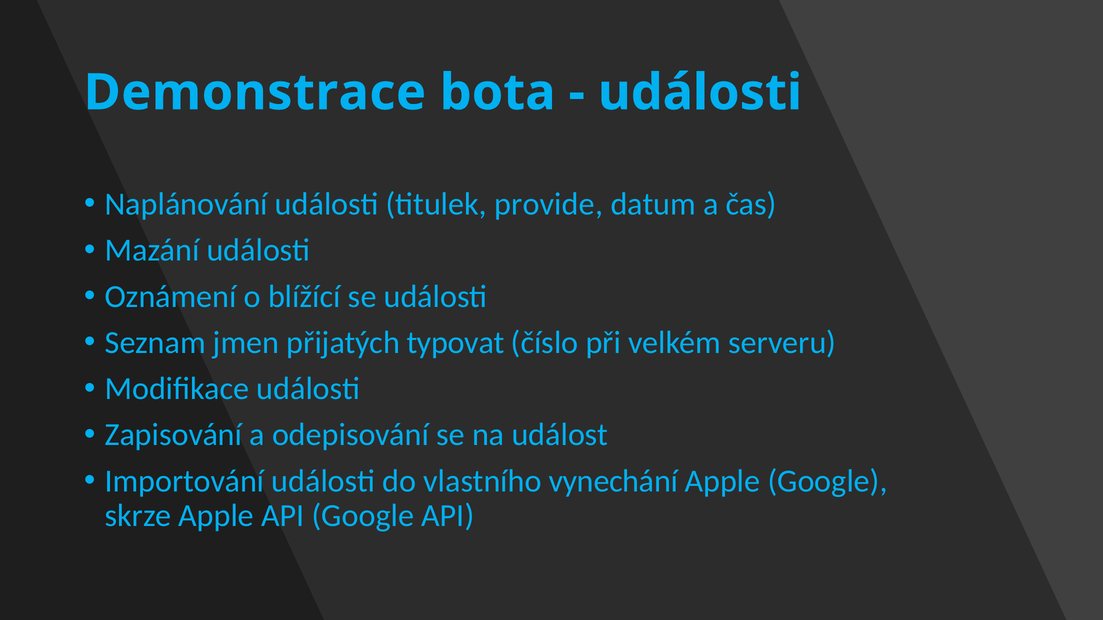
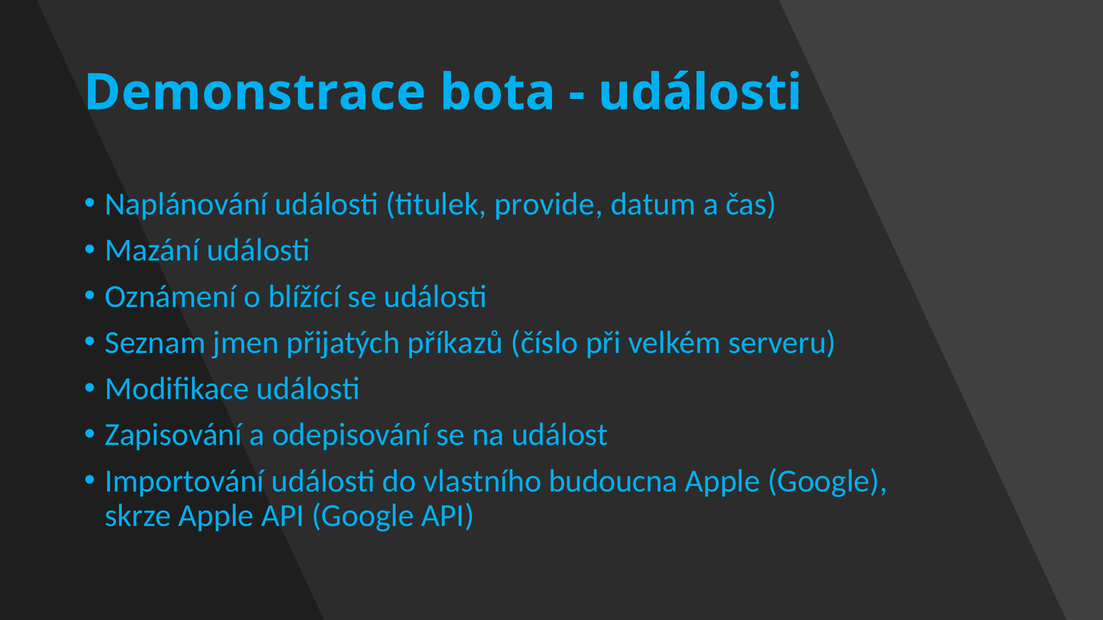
typovat: typovat -> příkazů (455, 343)
vynechání: vynechání -> budoucna (613, 481)
